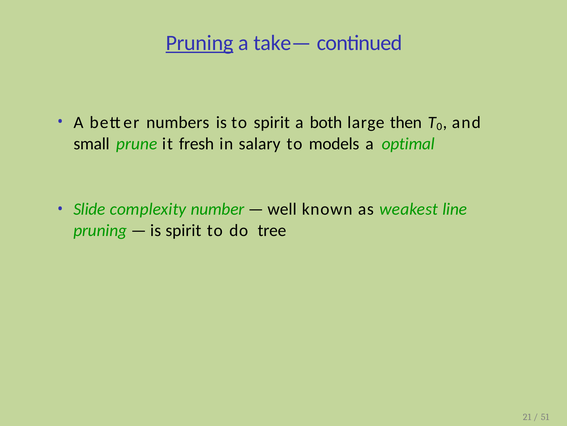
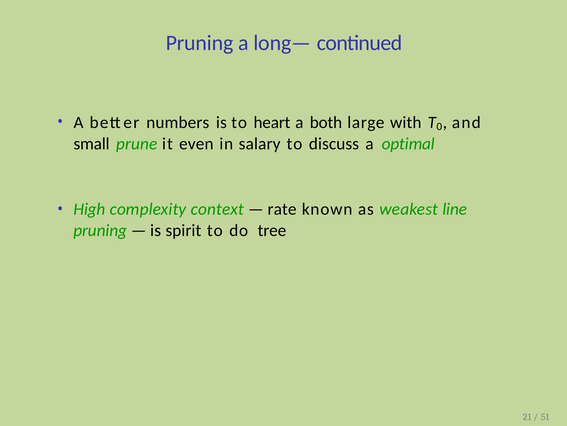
Pruning underline: present -> none (200, 43)
take—: take— -> long— (282, 43)
to spirit: spirit -> heart (272, 122)
then: then -> with (406, 122)
fresh: fresh -> even (196, 144)
models: models -> discuss (334, 144)
Slide: Slide -> High (89, 209)
number: number -> context (217, 209)
well: well -> rate (282, 209)
